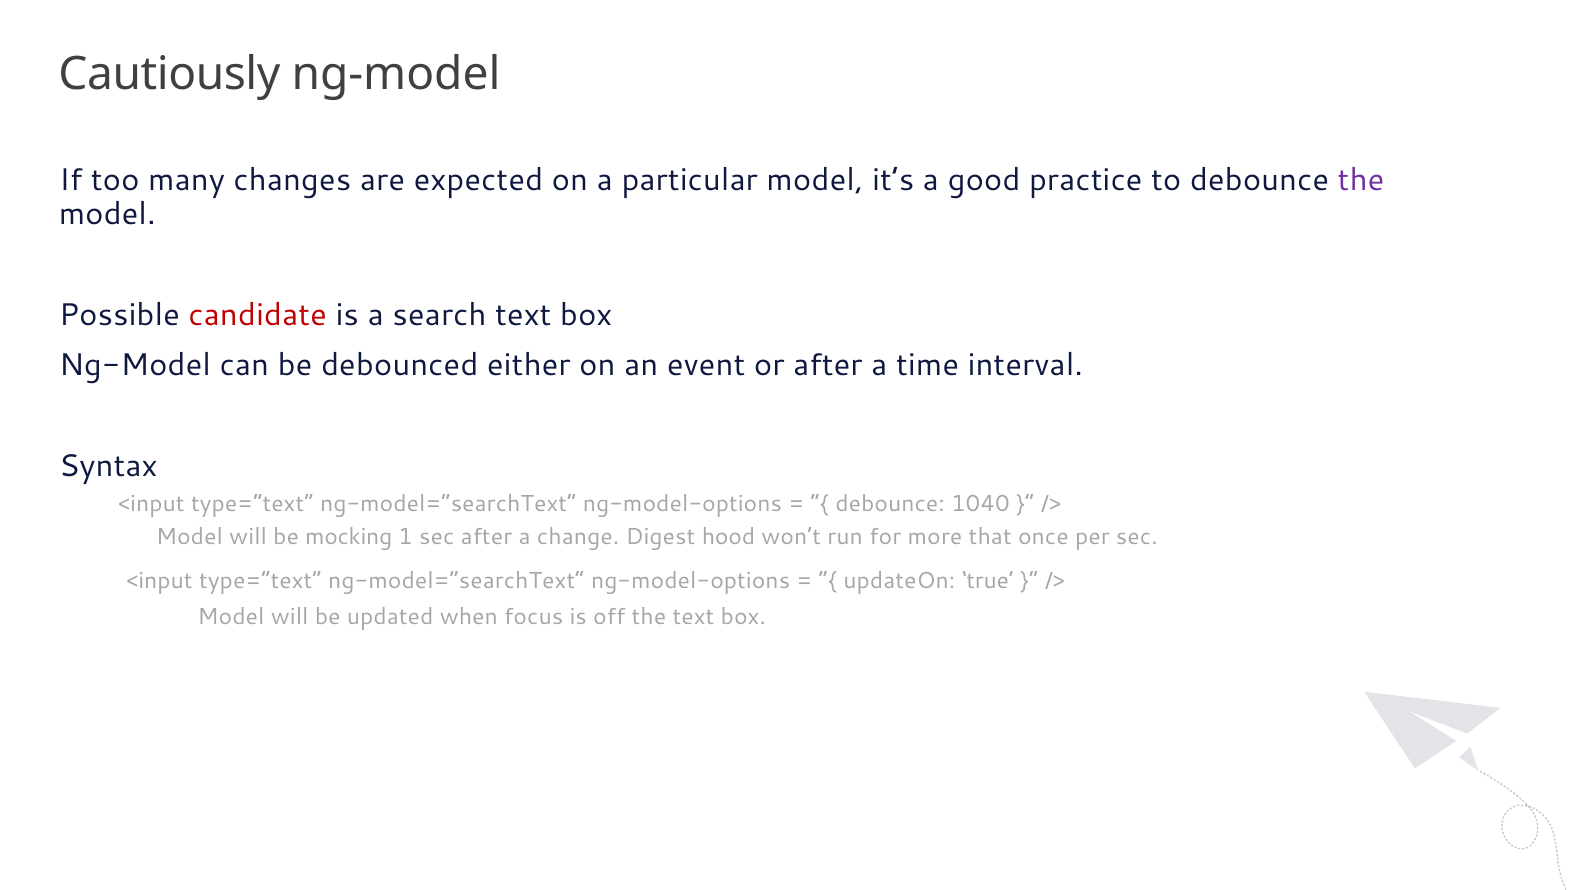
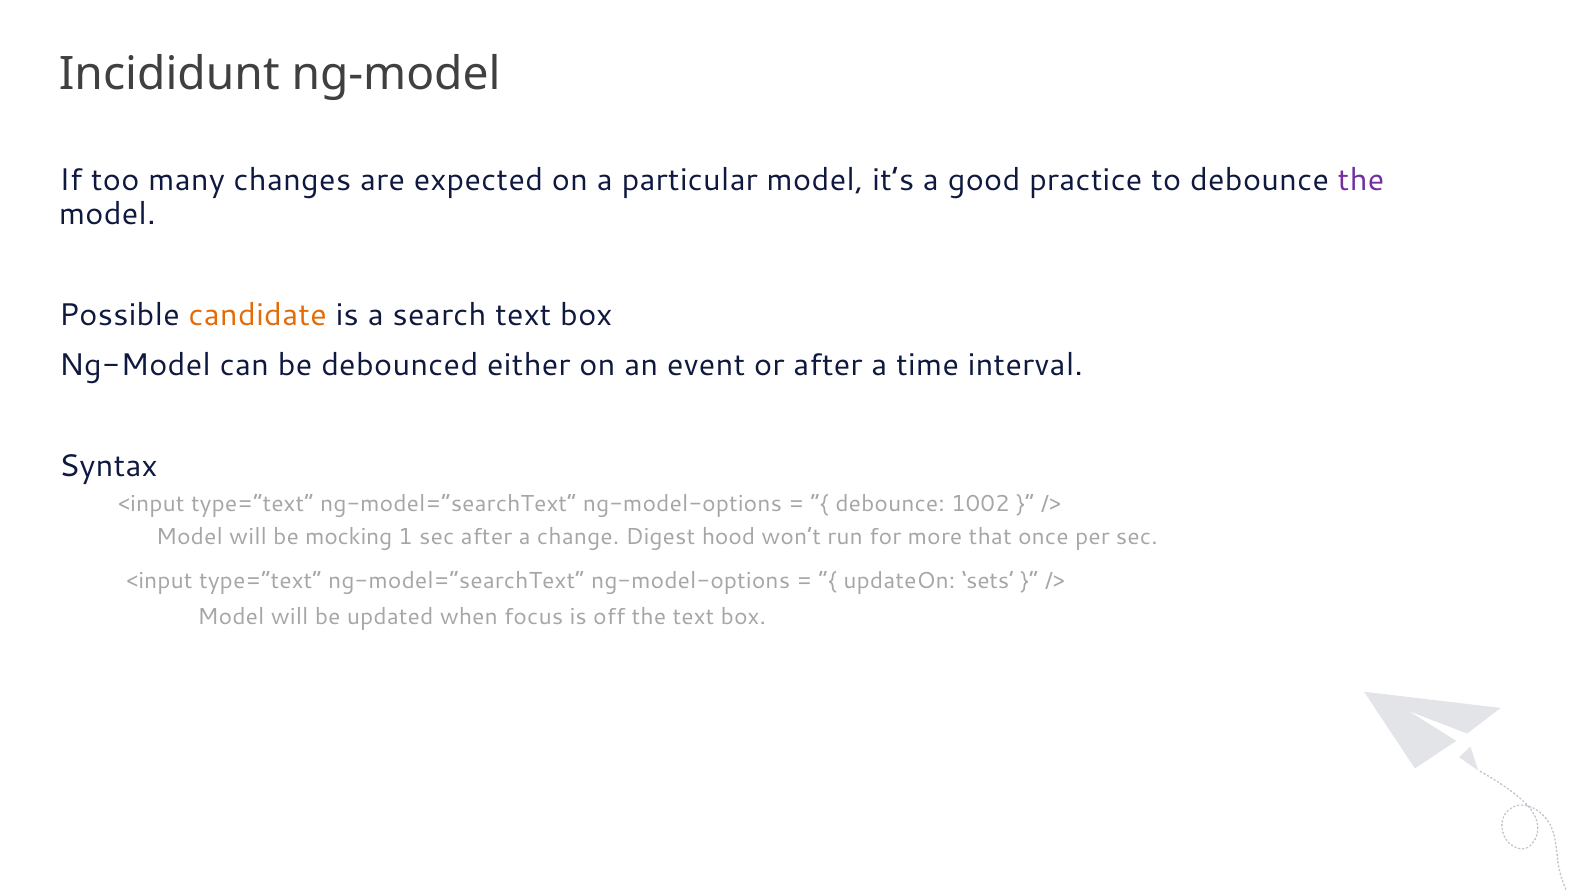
Cautiously: Cautiously -> Incididunt (169, 74)
candidate colour: red -> orange (258, 315)
1040: 1040 -> 1002 (980, 503)
true: true -> sets (988, 581)
